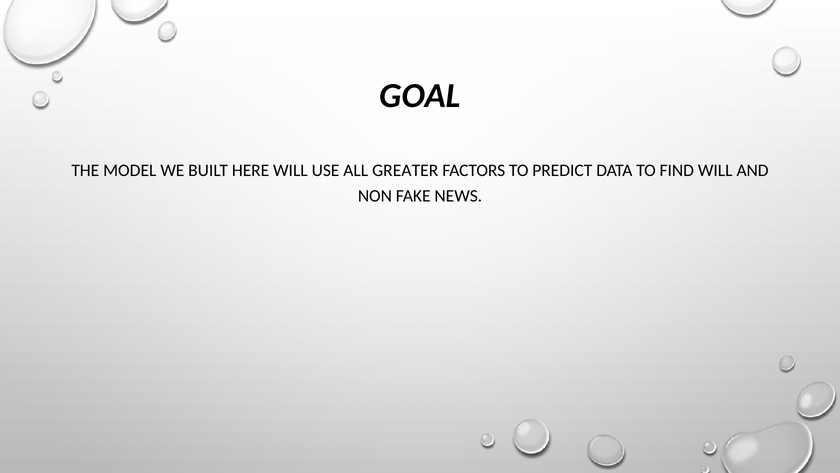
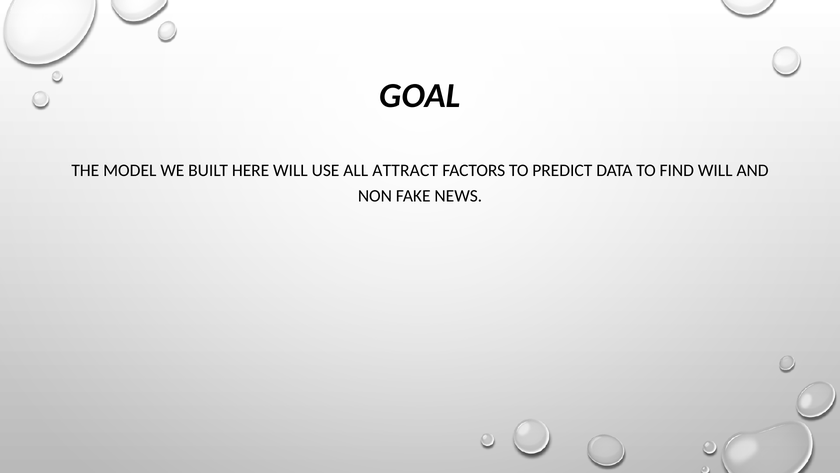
GREATER: GREATER -> ATTRACT (405, 170)
